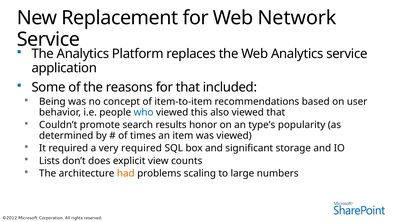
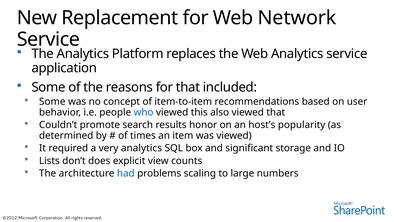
Being: Being -> Some (52, 102)
type’s: type’s -> host’s (262, 125)
very required: required -> analytics (141, 148)
had colour: orange -> blue (126, 173)
